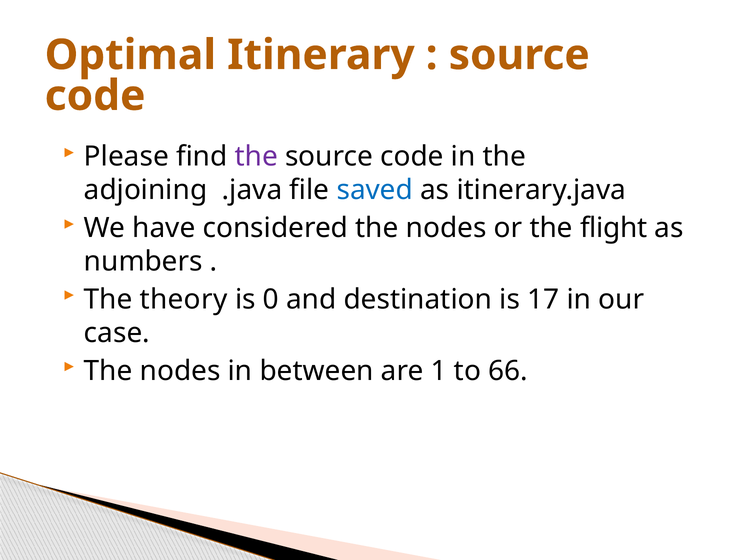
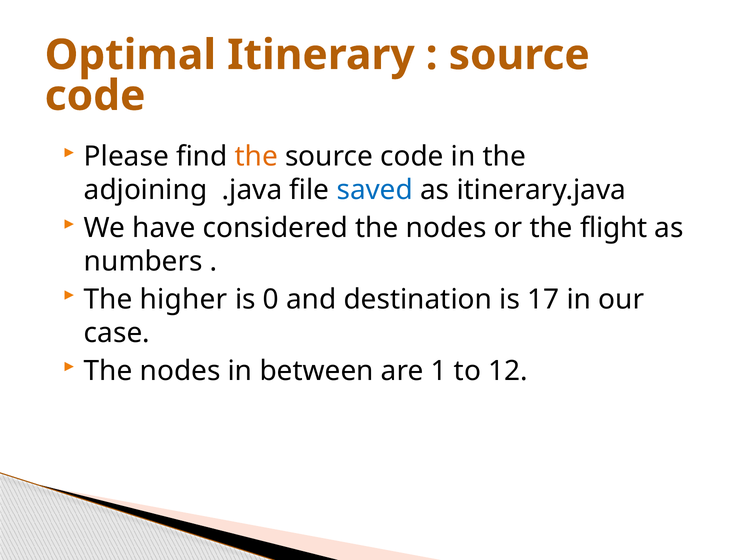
the colour: purple -> orange (256, 157)
theory: theory -> higher (184, 300)
66: 66 -> 12 (508, 371)
